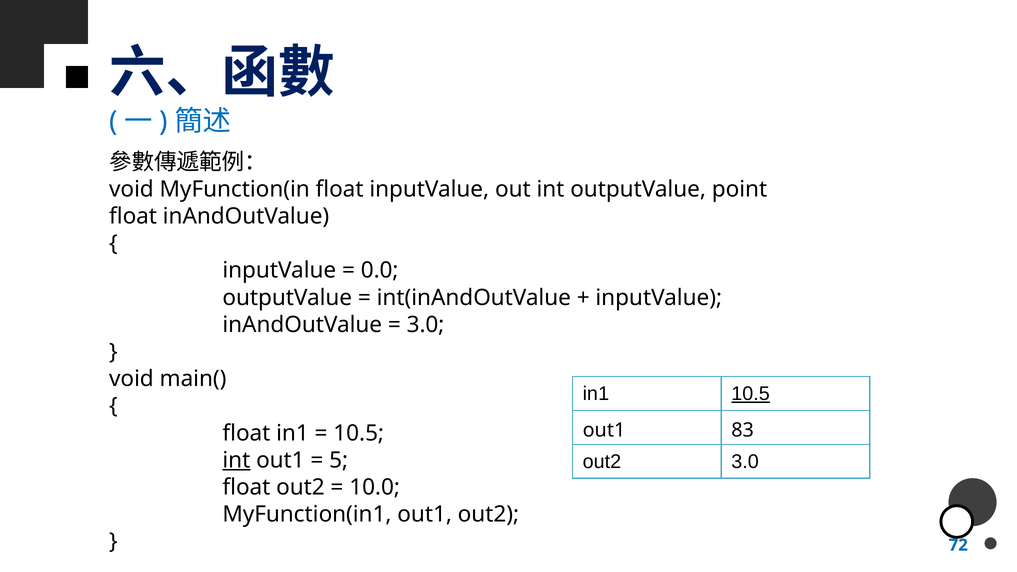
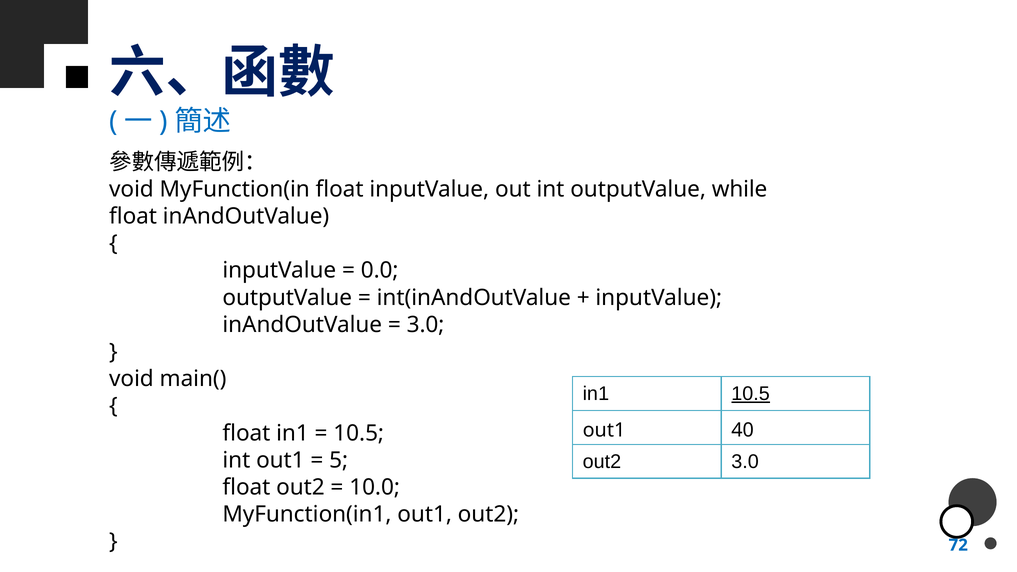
point: point -> while (740, 189)
83: 83 -> 40 (743, 430)
int underline: present -> none (236, 460)
